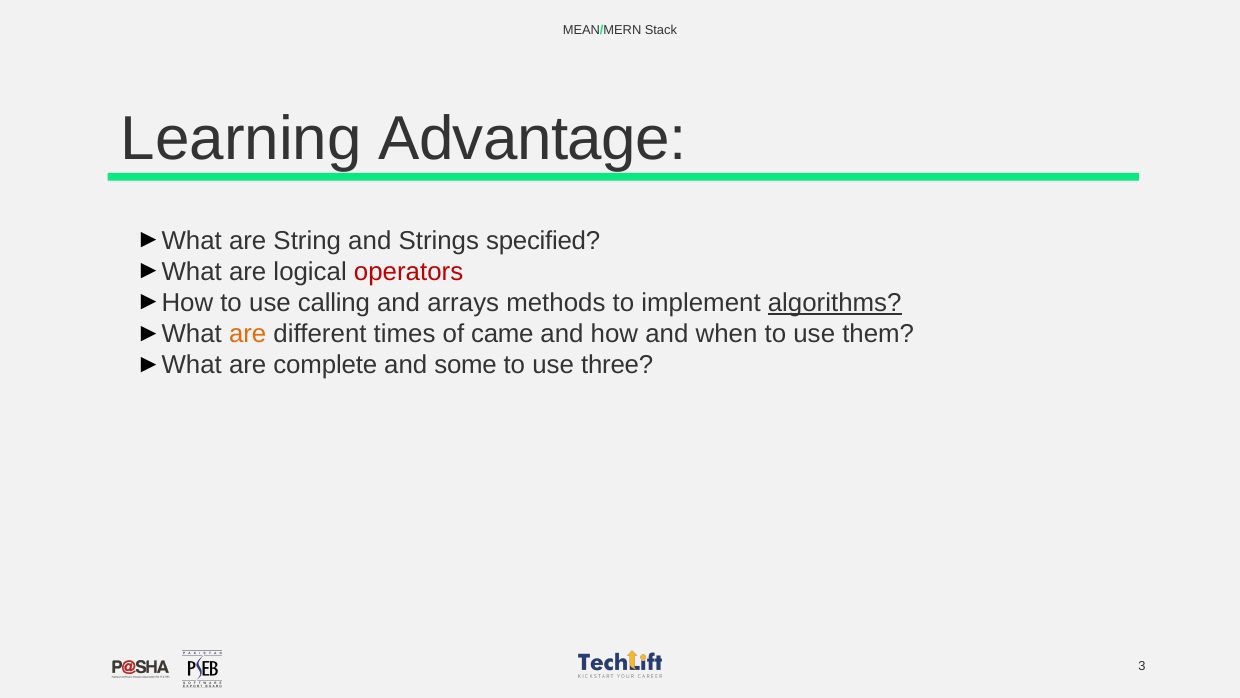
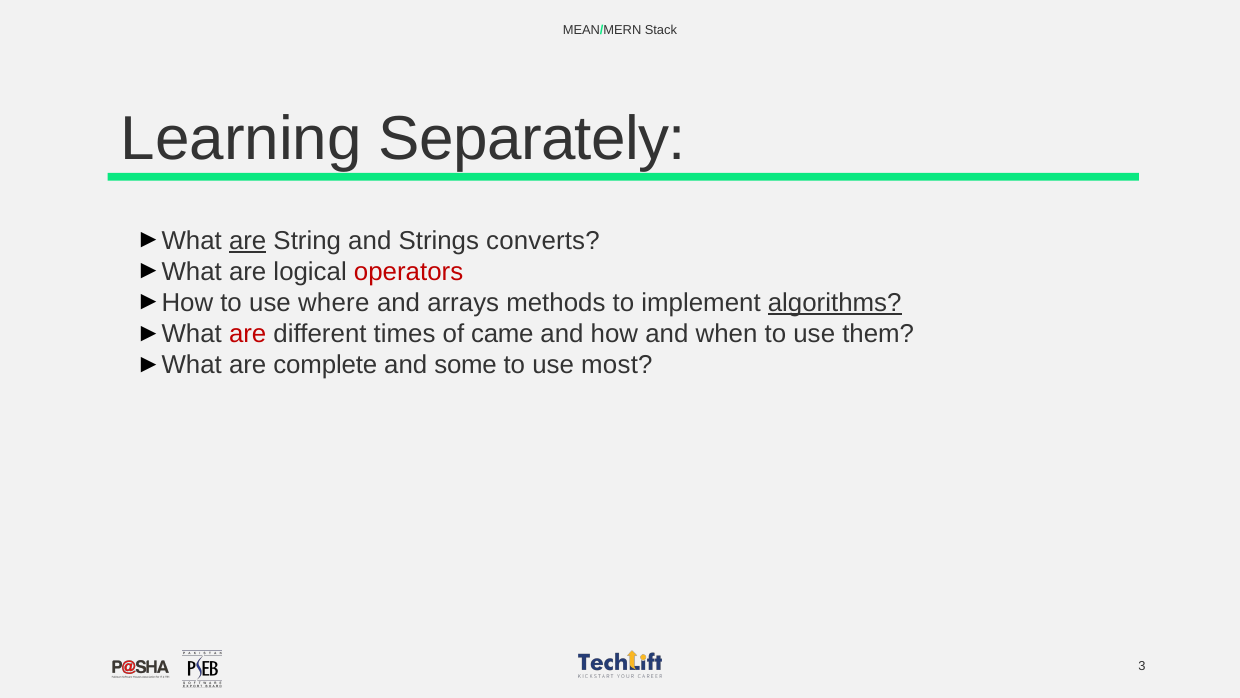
Advantage: Advantage -> Separately (532, 139)
are underline: none -> present (248, 241)
specified: specified -> converts (543, 241)
calling: calling -> where (334, 303)
are colour: orange -> red (248, 334)
three: three -> most (617, 365)
